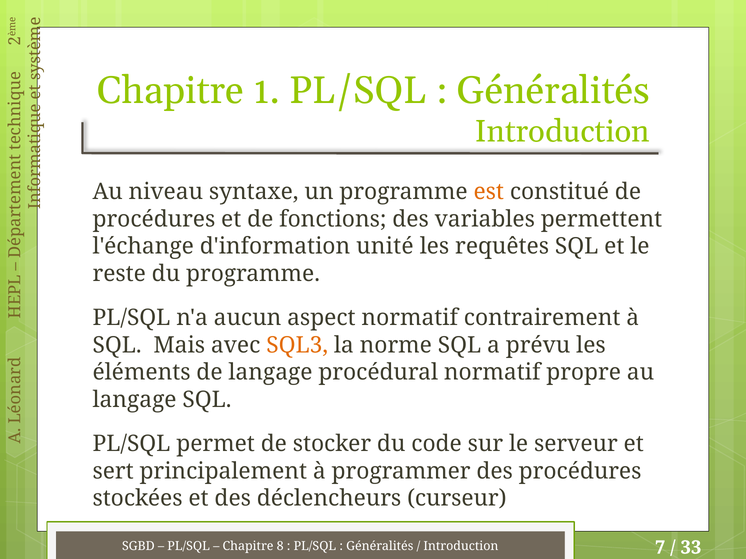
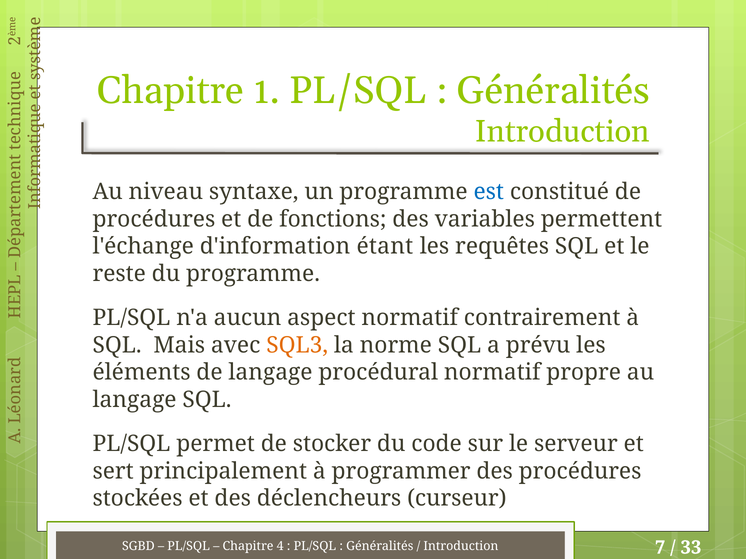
est colour: orange -> blue (489, 192)
unité: unité -> étant (385, 247)
8: 8 -> 4 (280, 546)
